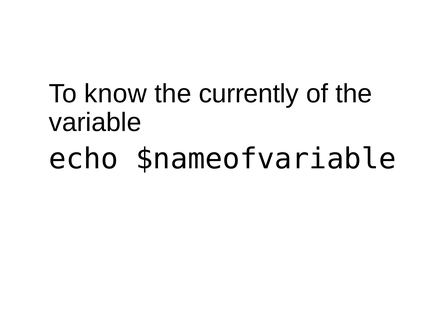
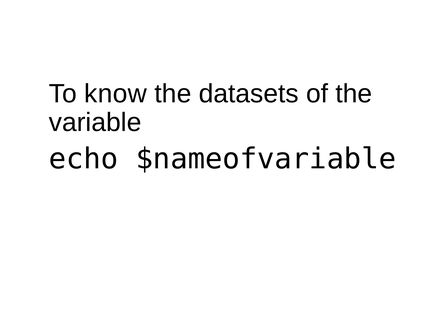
currently: currently -> datasets (249, 94)
